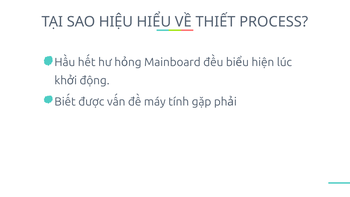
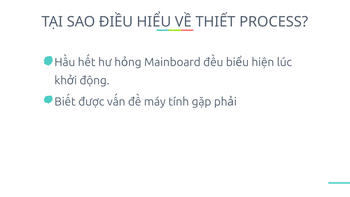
HIỆU: HIỆU -> ĐIỀU (116, 22)
